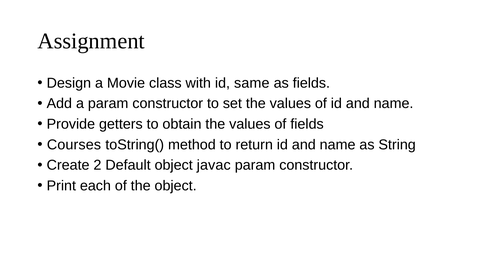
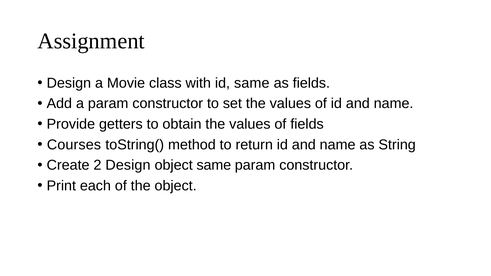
2 Default: Default -> Design (128, 165)
object javac: javac -> same (214, 165)
